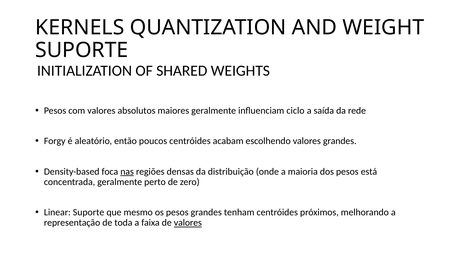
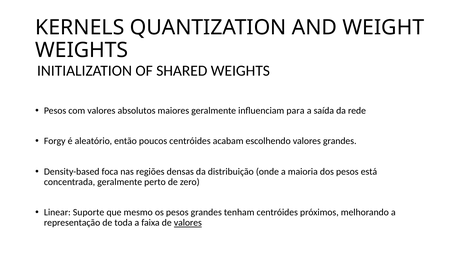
SUPORTE: SUPORTE -> WEIGHTS (82, 50)
ciclo: ciclo -> para (295, 111)
nas underline: present -> none (127, 172)
